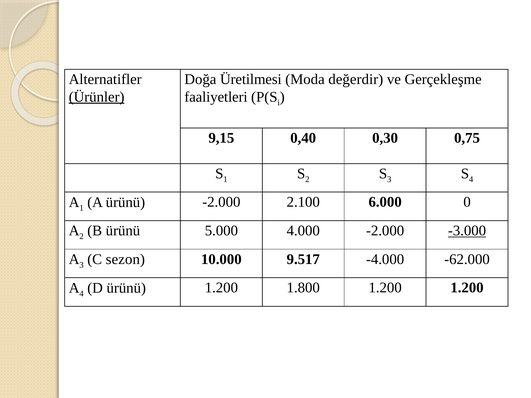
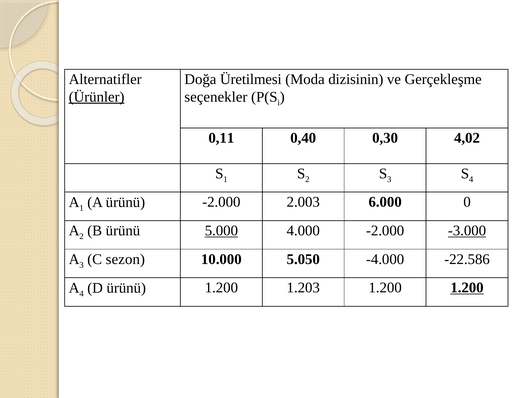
değerdir: değerdir -> dizisinin (356, 79)
faaliyetleri: faaliyetleri -> seçenekler (216, 97)
9,15: 9,15 -> 0,11 (221, 138)
0,75: 0,75 -> 4,02 (467, 138)
2.100: 2.100 -> 2.003 (303, 202)
5.000 underline: none -> present (221, 231)
9.517: 9.517 -> 5.050 (303, 259)
-62.000: -62.000 -> -22.586 (467, 259)
1.800: 1.800 -> 1.203 (303, 288)
1.200 underline: none -> present (467, 288)
